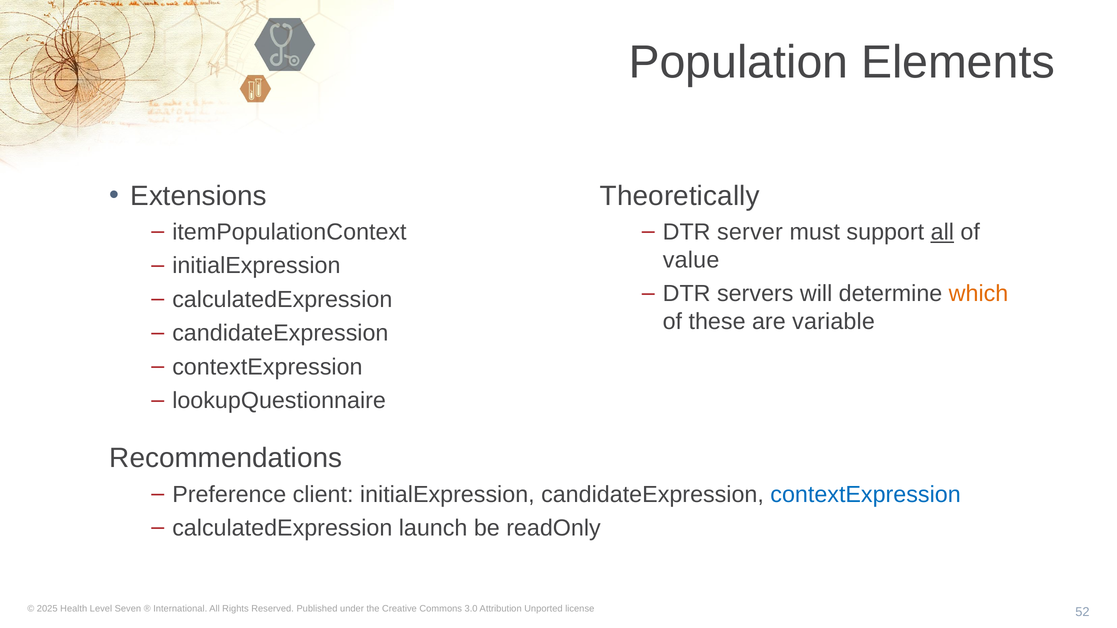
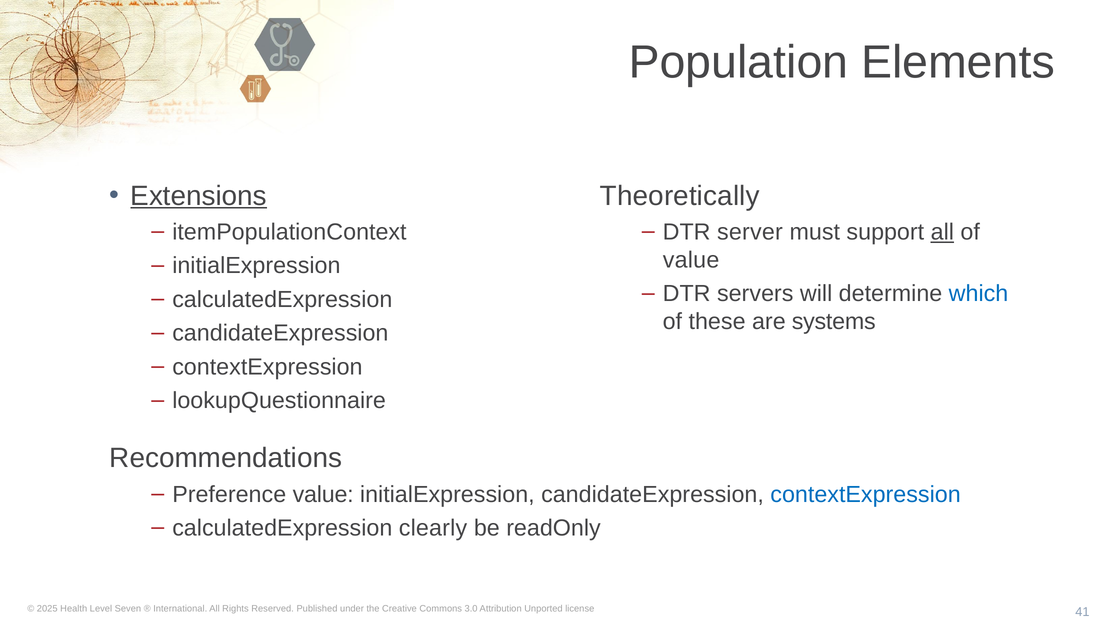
Extensions underline: none -> present (199, 196)
which colour: orange -> blue (979, 294)
variable: variable -> systems (834, 322)
Preference client: client -> value (323, 495)
launch: launch -> clearly (433, 528)
52: 52 -> 41 (1082, 612)
